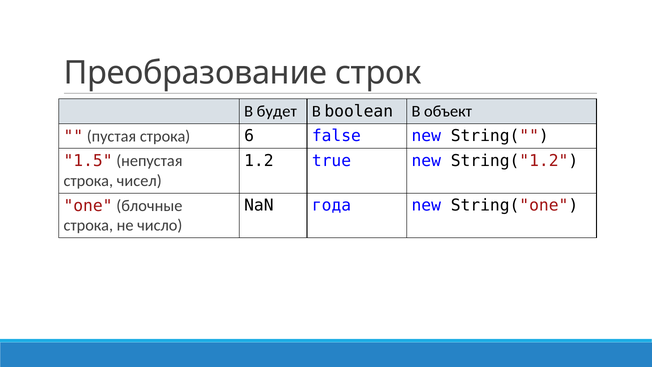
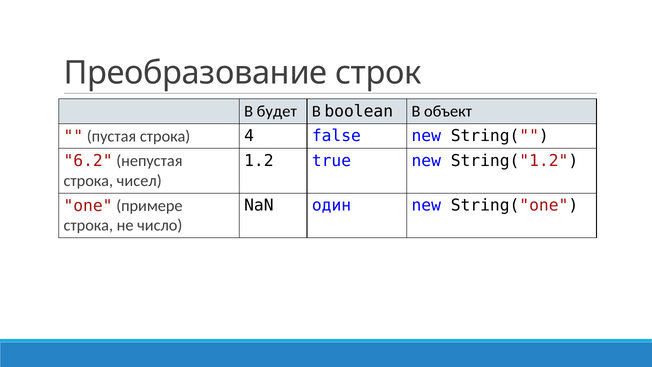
6: 6 -> 4 (249, 136)
1.5: 1.5 -> 6.2 (88, 161)
года: года -> один (332, 205)
блочные: блочные -> примере (149, 206)
